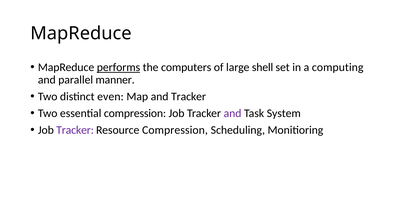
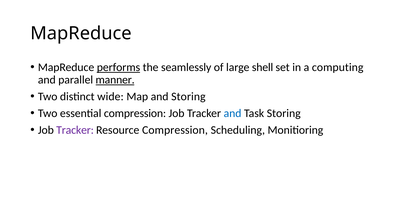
computers: computers -> seamlessly (186, 67)
manner underline: none -> present (115, 80)
even: even -> wide (110, 97)
and Tracker: Tracker -> Storing (188, 97)
and colour: purple -> blue (233, 113)
Task System: System -> Storing (284, 113)
